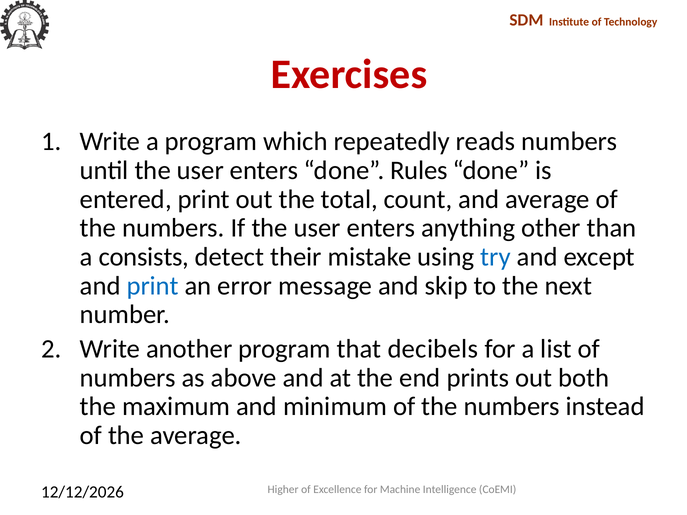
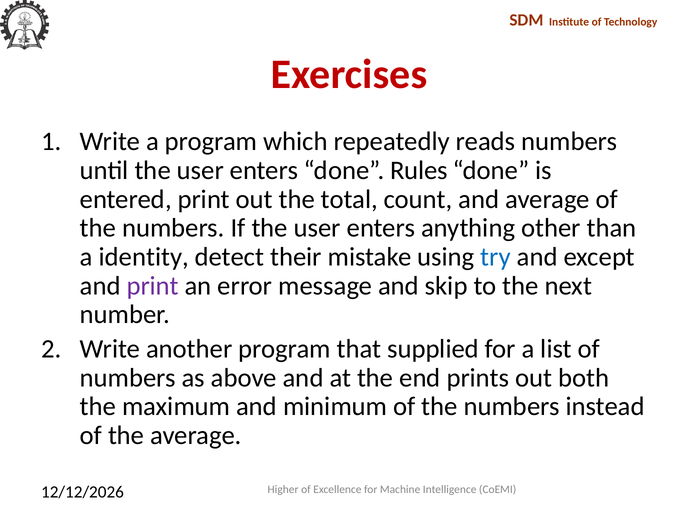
consists: consists -> identity (144, 257)
print colour: blue -> purple (153, 286)
decibels: decibels -> supplied (433, 349)
